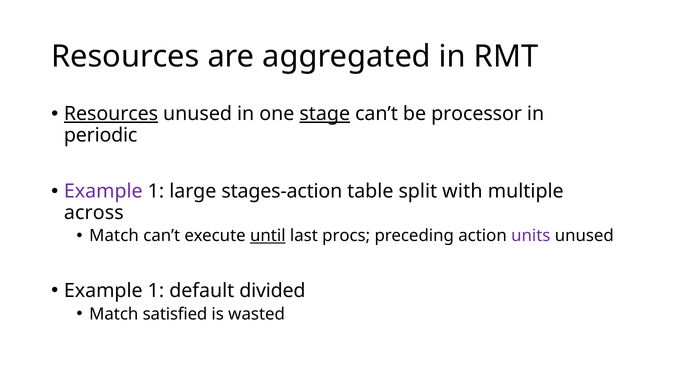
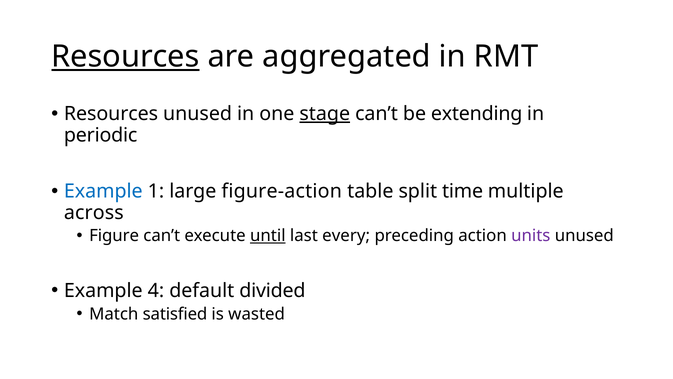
Resources underline: none -> present (125, 57)
Resources underline: present -> none (111, 114)
processor: processor -> extending (477, 114)
Example colour: purple -> blue (103, 191)
stages-action: stages-action -> figure-action (282, 191)
with: with -> time (463, 191)
Match: Match -> Figure (114, 236)
procs: procs -> every (346, 236)
1: 1 -> 4 (156, 290)
